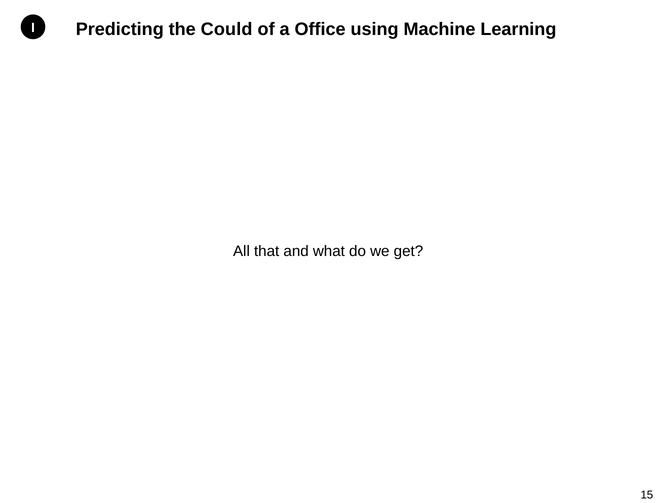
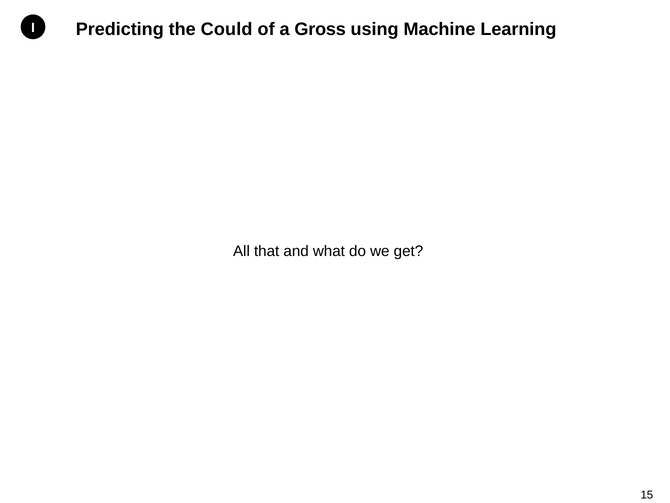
Office: Office -> Gross (320, 29)
